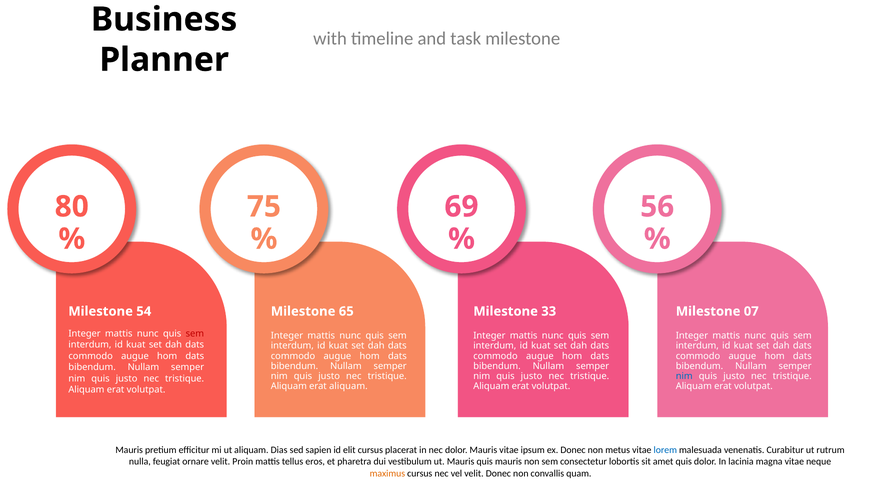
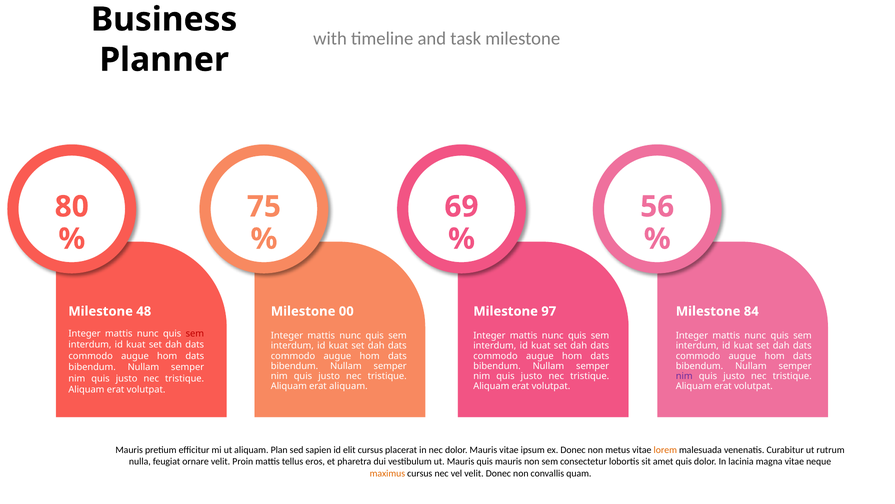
54: 54 -> 48 (144, 311)
65: 65 -> 00 (346, 311)
33: 33 -> 97 (549, 311)
07: 07 -> 84 (751, 311)
nim colour: blue -> purple (684, 376)
Dias: Dias -> Plan (279, 449)
lorem colour: blue -> orange (665, 449)
